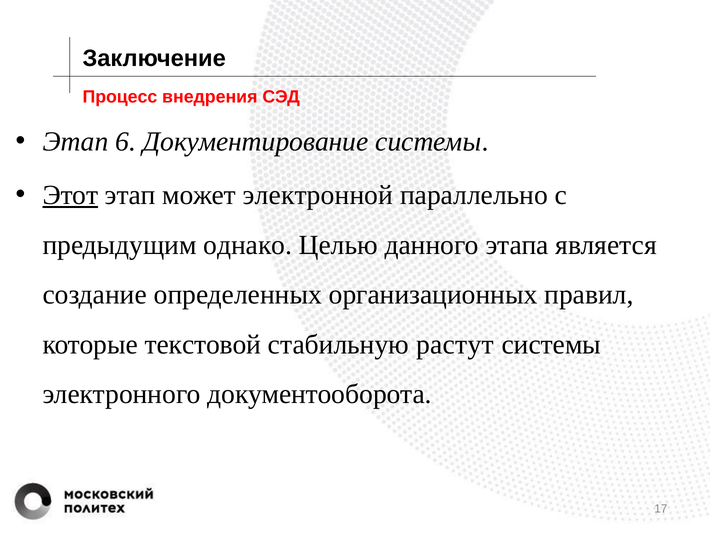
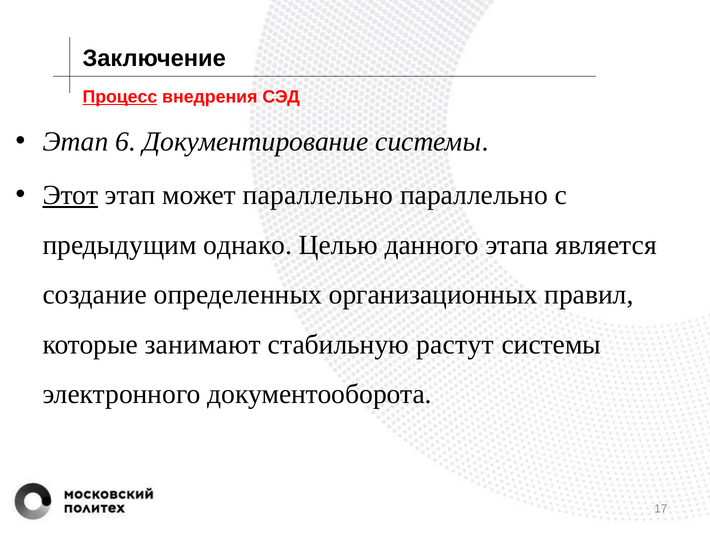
Процесс underline: none -> present (120, 97)
может электронной: электронной -> параллельно (318, 195)
текстовой: текстовой -> занимают (203, 344)
